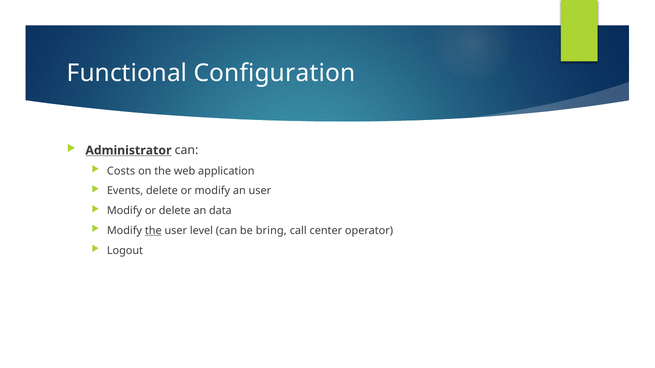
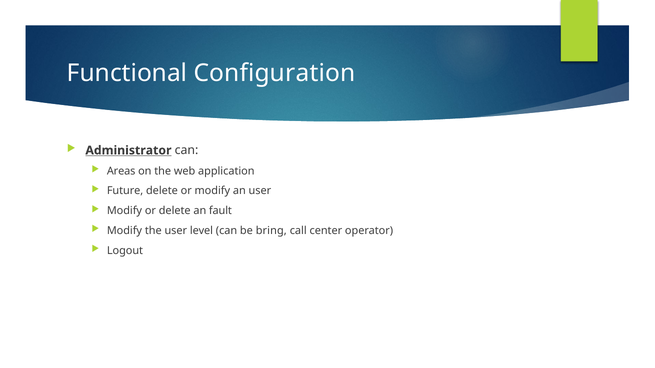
Costs: Costs -> Areas (121, 171)
Events: Events -> Future (125, 191)
data: data -> fault (220, 211)
the underline: present -> none (153, 231)
